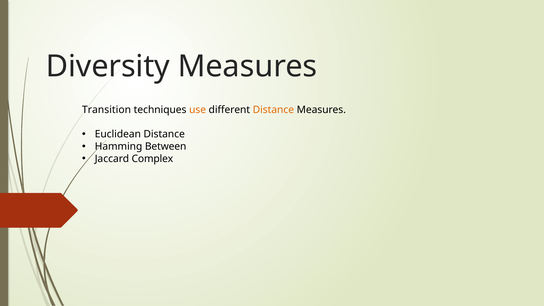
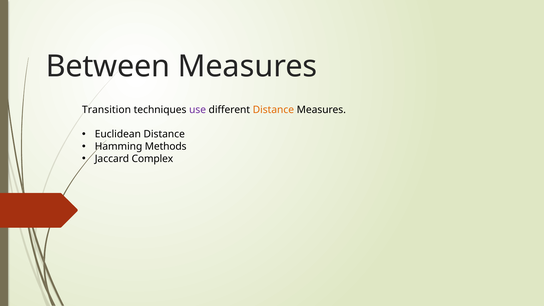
Diversity: Diversity -> Between (108, 66)
use colour: orange -> purple (198, 110)
Between: Between -> Methods (166, 147)
